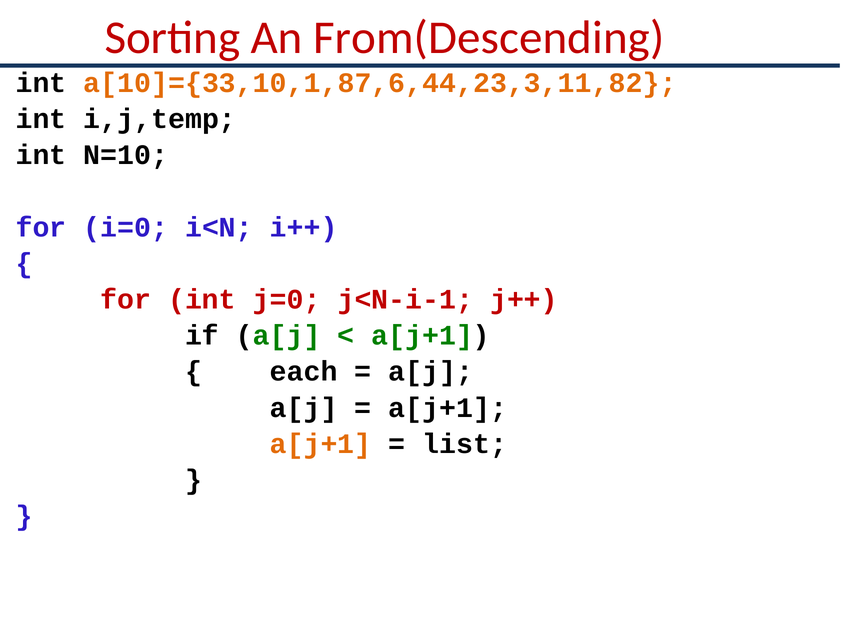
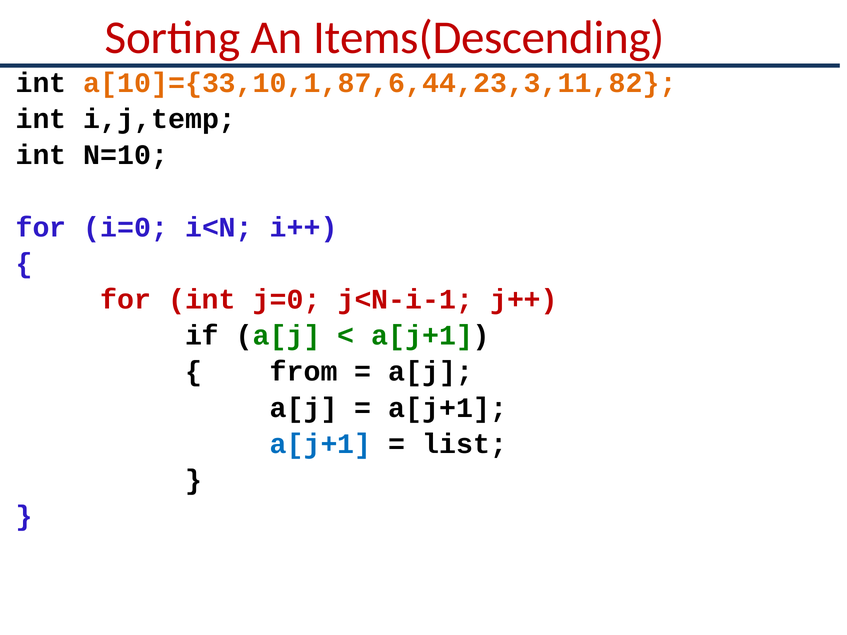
From(Descending: From(Descending -> Items(Descending (489, 38)
each: each -> from (304, 372)
a[j+1 colour: orange -> blue (321, 444)
